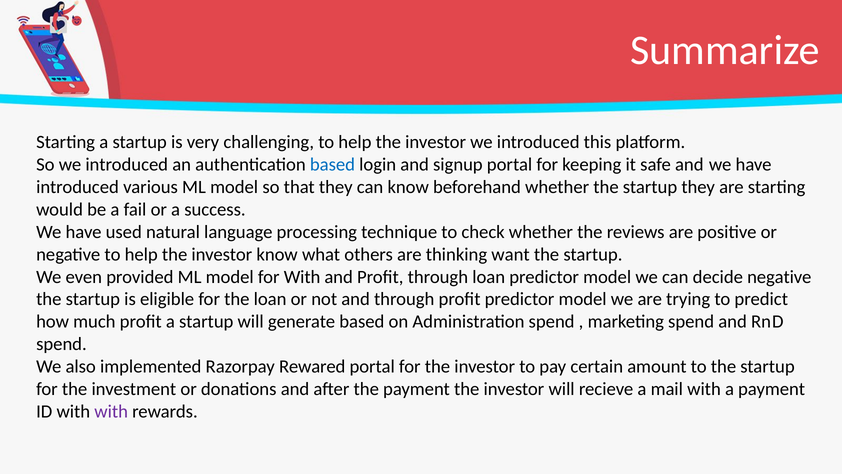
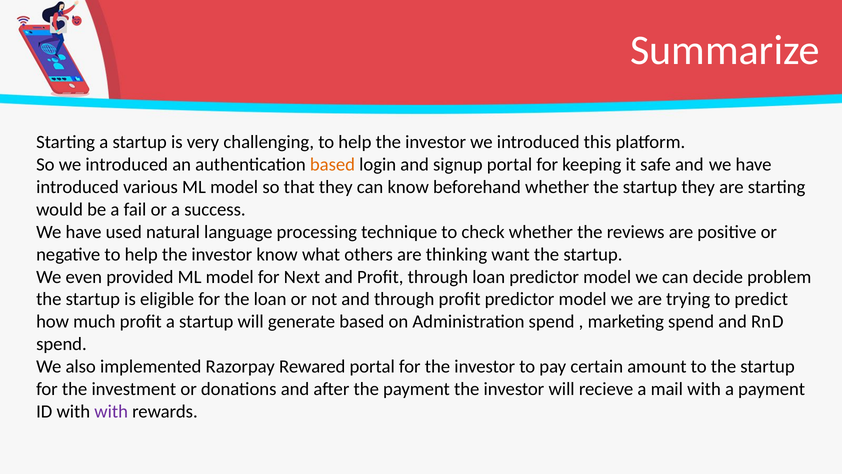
based colour: blue -> orange (332, 164)
for With: With -> Next (302, 277)
decide negative: negative -> problem (779, 277)
